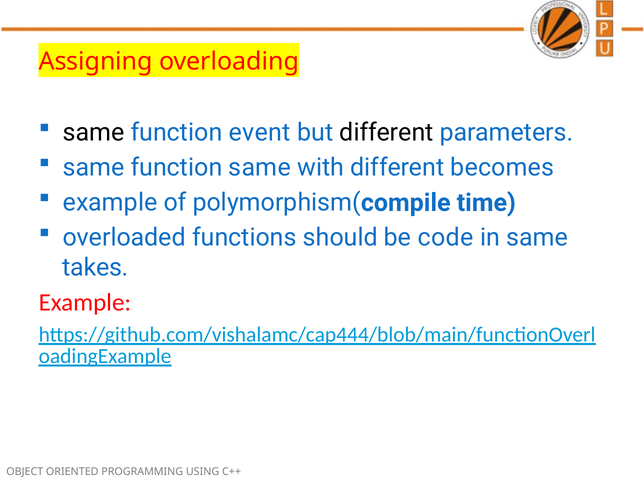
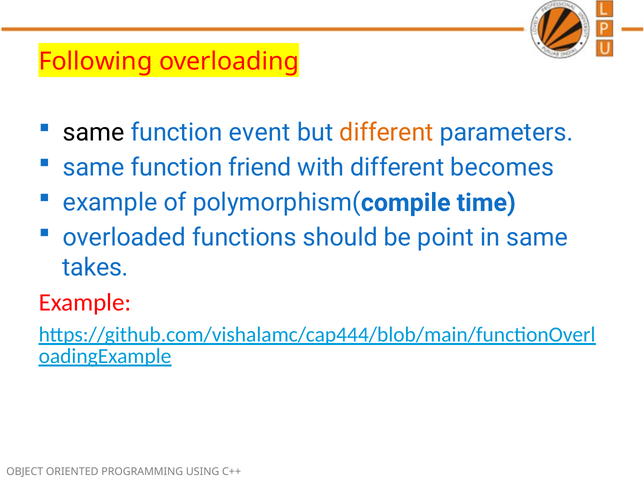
Assigning: Assigning -> Following (96, 61)
different colour: black -> orange (386, 133)
function same: same -> friend (260, 168)
code: code -> point (446, 238)
